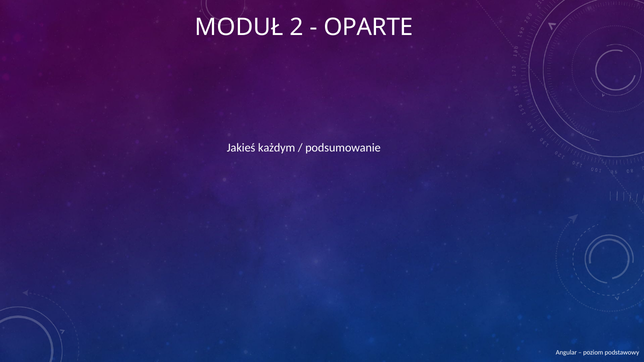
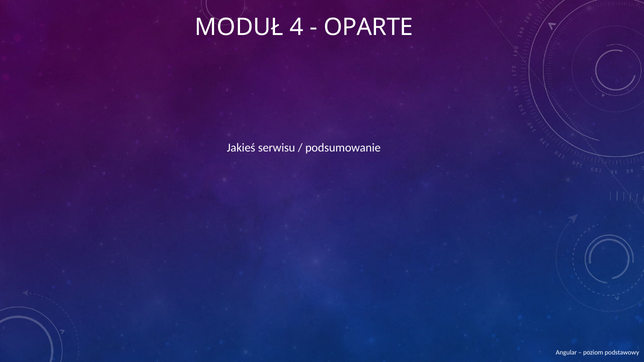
2: 2 -> 4 (297, 27)
każdym: każdym -> serwisu (277, 148)
